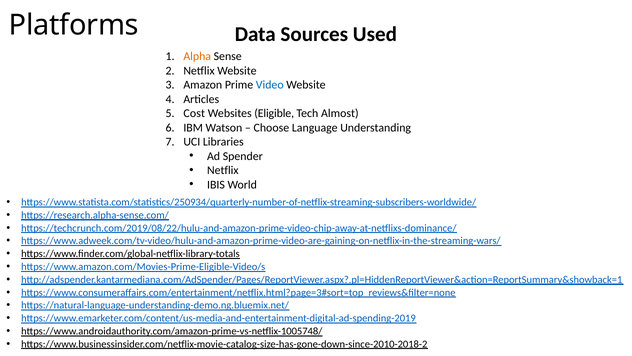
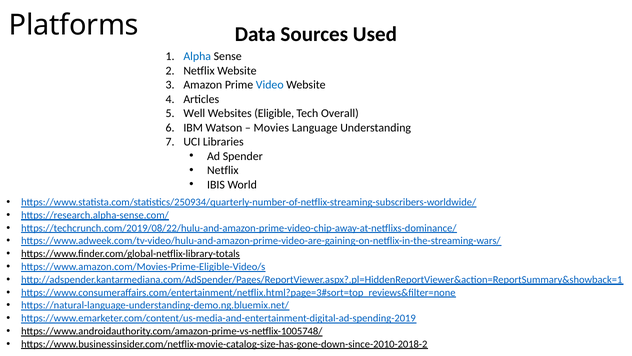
Alpha colour: orange -> blue (197, 56)
Cost: Cost -> Well (194, 113)
Almost: Almost -> Overall (340, 113)
Choose: Choose -> Movies (271, 127)
